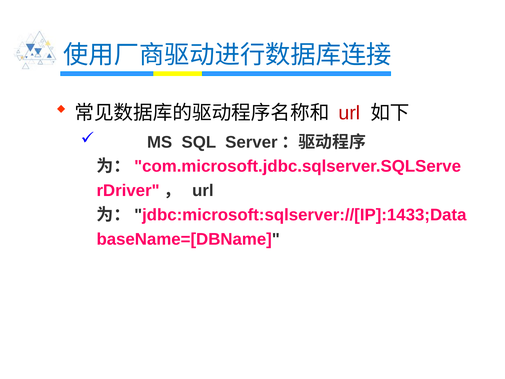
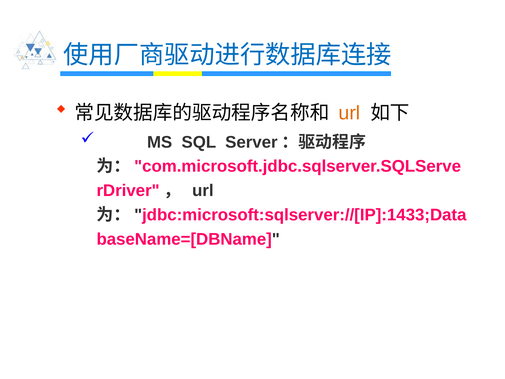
url colour: red -> orange (349, 113)
